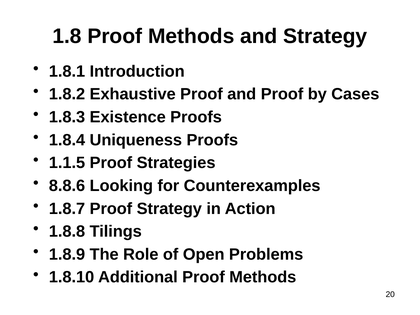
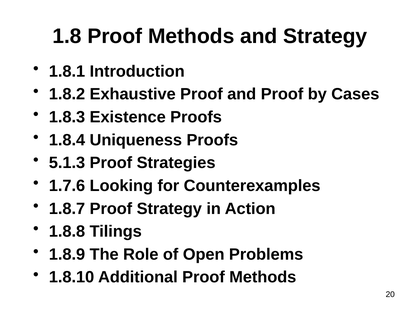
1.1.5: 1.1.5 -> 5.1.3 (67, 163)
8.8.6: 8.8.6 -> 1.7.6 (67, 186)
